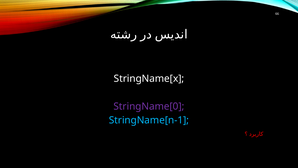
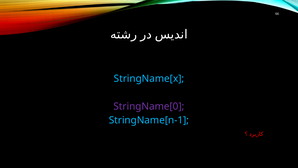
StringName[x colour: white -> light blue (149, 78)
